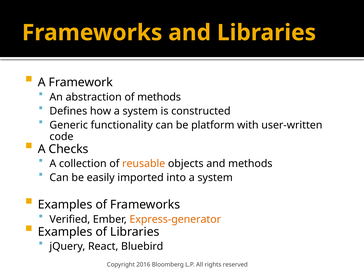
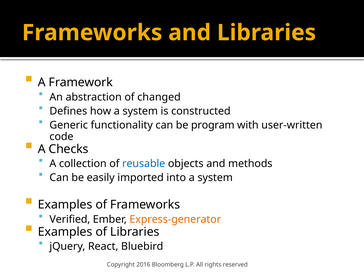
of methods: methods -> changed (159, 97)
platform: platform -> program (213, 125)
reusable colour: orange -> blue (144, 164)
